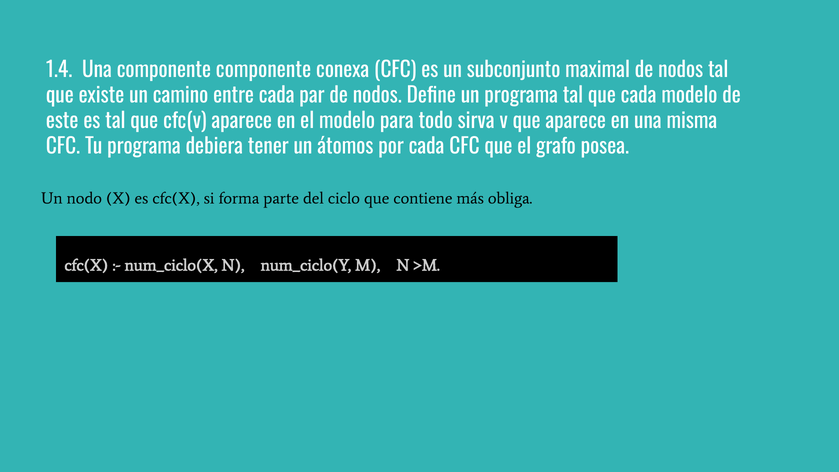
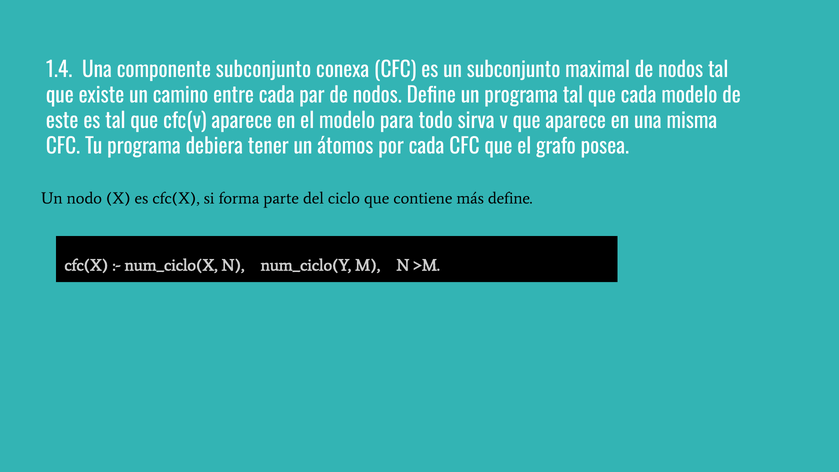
componente componente: componente -> subconjunto (263, 70)
más obliga: obliga -> define (510, 198)
